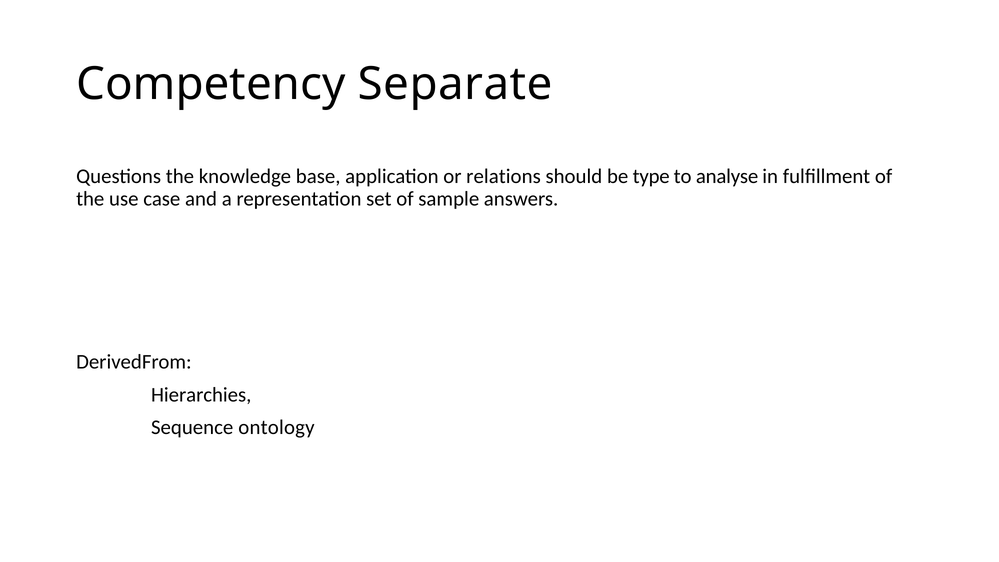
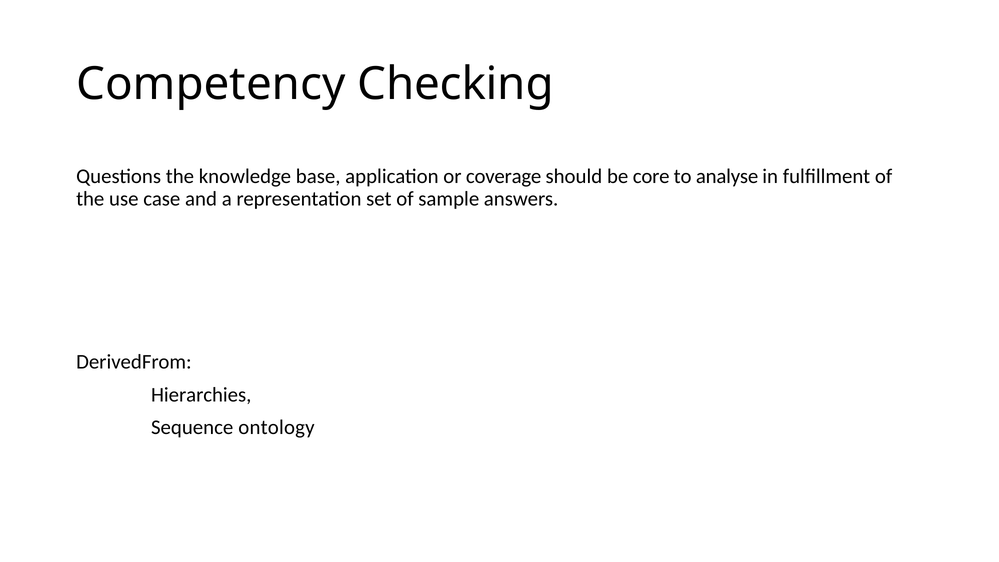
Separate: Separate -> Checking (456, 84)
relations: relations -> coverage (504, 176)
type: type -> core (651, 176)
